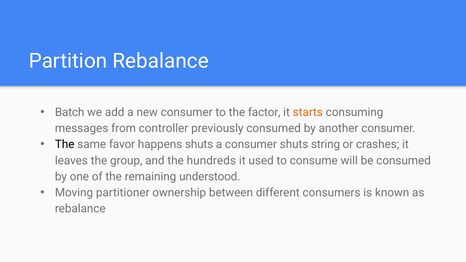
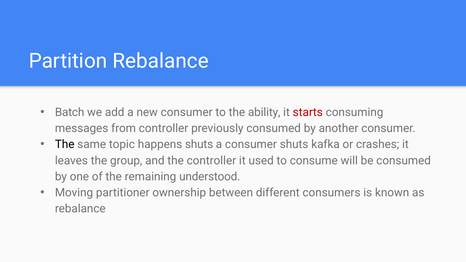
factor: factor -> ability (264, 112)
starts colour: orange -> red (308, 112)
favor: favor -> topic (122, 145)
string: string -> kafka (326, 145)
the hundreds: hundreds -> controller (211, 161)
